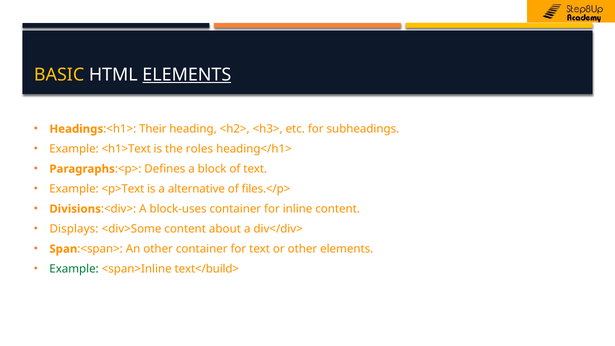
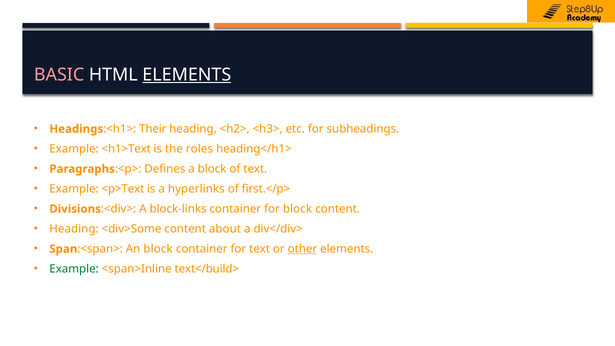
BASIC colour: yellow -> pink (59, 75)
alternative: alternative -> hyperlinks (196, 189)
files.</p>: files.</p> -> first.</p> (266, 189)
block-uses: block-uses -> block-links (178, 209)
for inline: inline -> block (297, 209)
Displays: Displays -> Heading (74, 229)
An other: other -> block (158, 249)
other underline: none -> present (302, 249)
